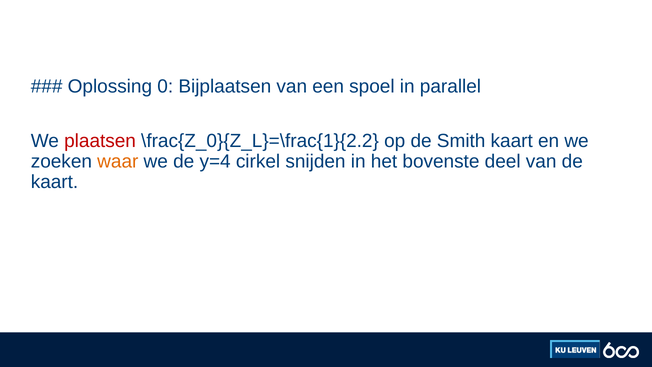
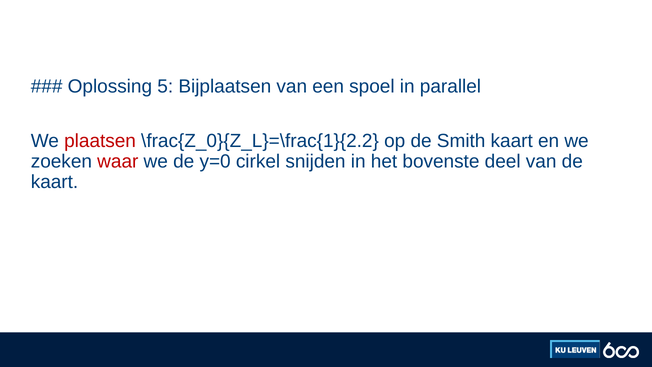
0: 0 -> 5 (165, 86)
waar colour: orange -> red (118, 161)
y=4: y=4 -> y=0 (215, 161)
